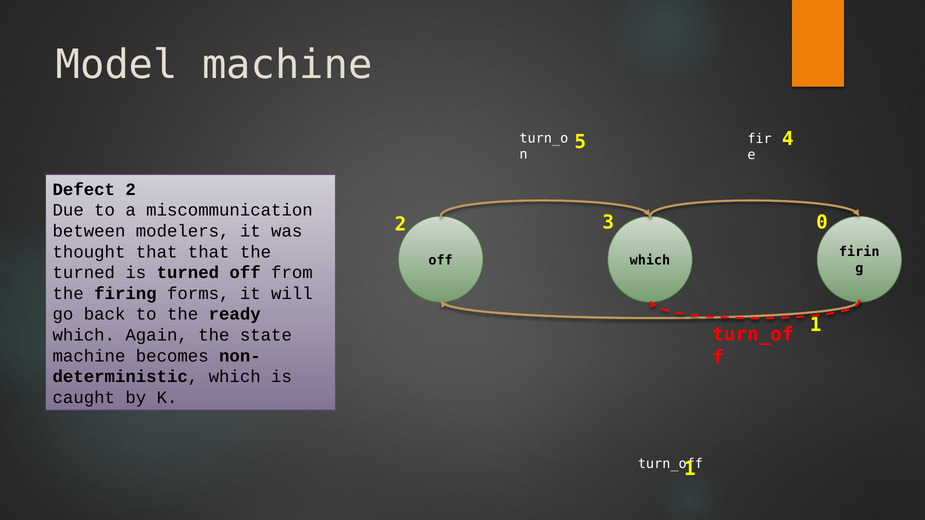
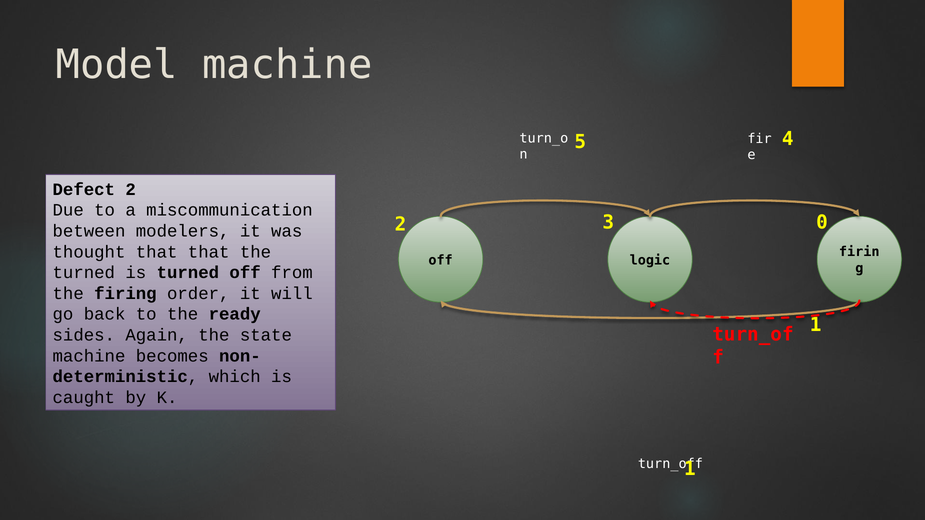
off which: which -> logic (650, 260)
forms: forms -> order (198, 294)
which: which -> sides (84, 335)
